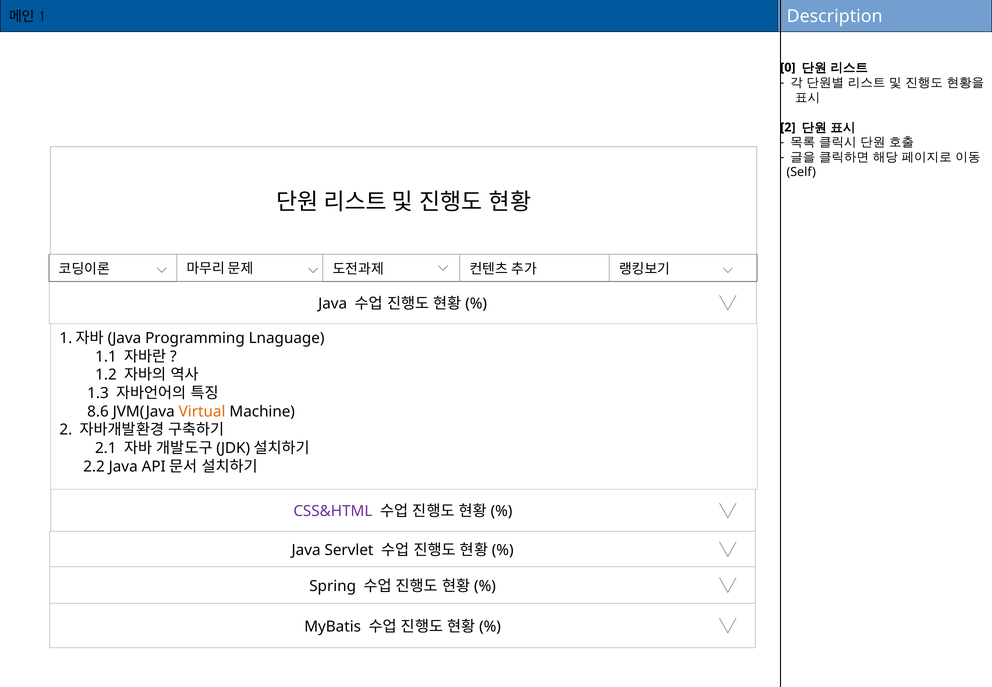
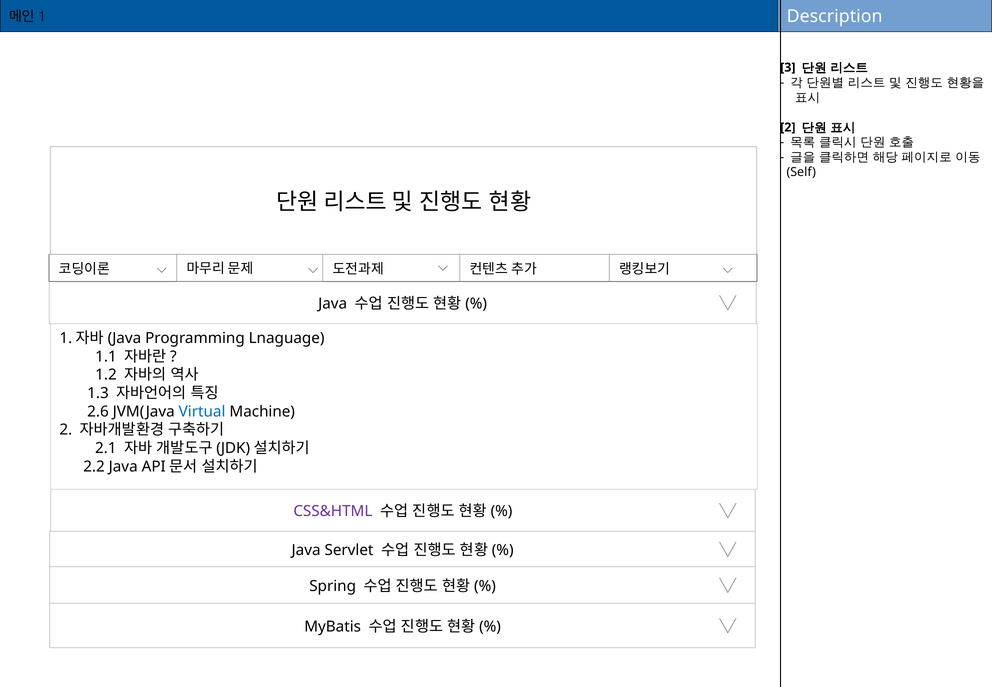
0: 0 -> 3 (788, 67)
8.6: 8.6 -> 2.6 (98, 411)
Virtual colour: orange -> blue (202, 411)
